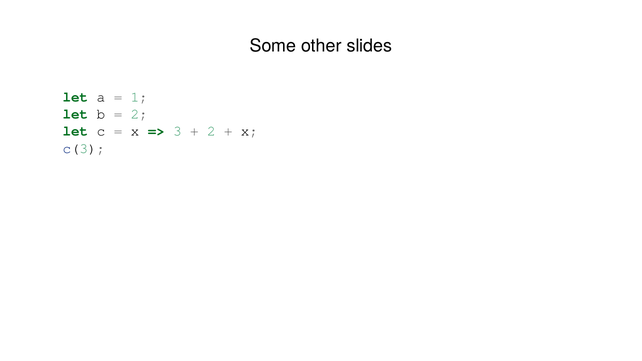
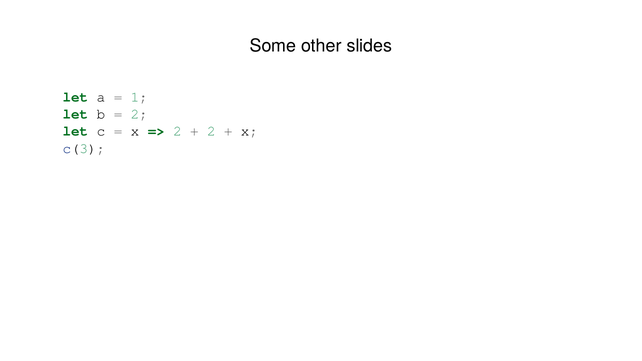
3: 3 -> 2 (178, 131)
